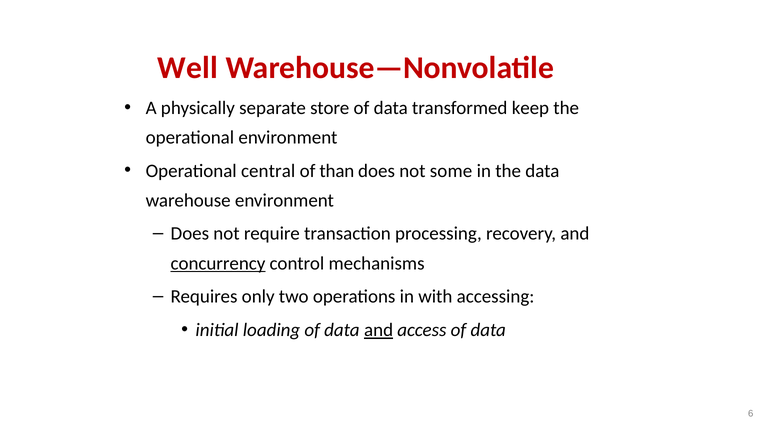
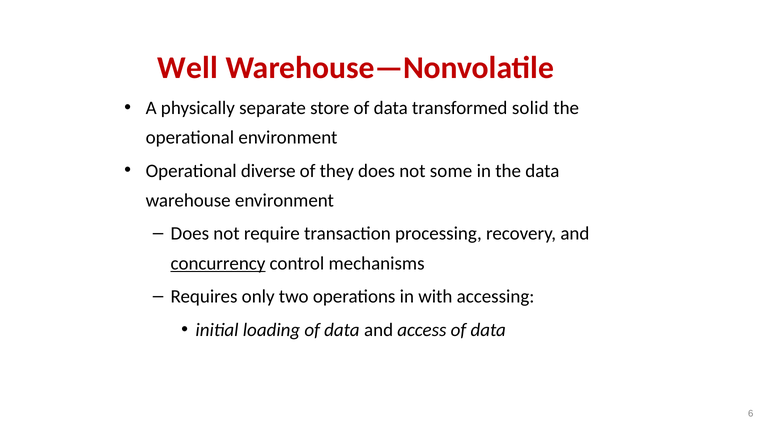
keep: keep -> solid (530, 108)
central: central -> diverse (268, 171)
than: than -> they (337, 171)
and underline: present -> none (379, 330)
